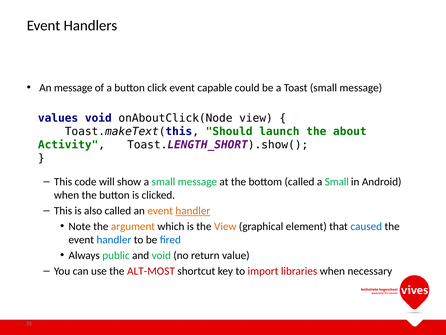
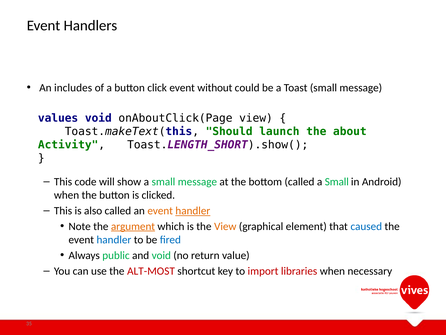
An message: message -> includes (73, 88)
capable: capable -> without (215, 88)
onAboutClick(Node: onAboutClick(Node -> onAboutClick(Page (175, 118)
argument underline: none -> present (133, 226)
